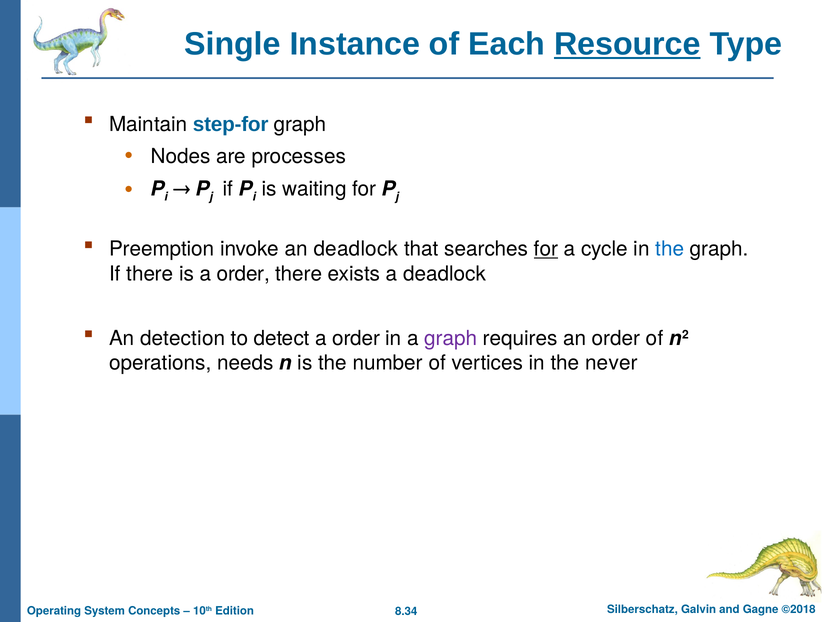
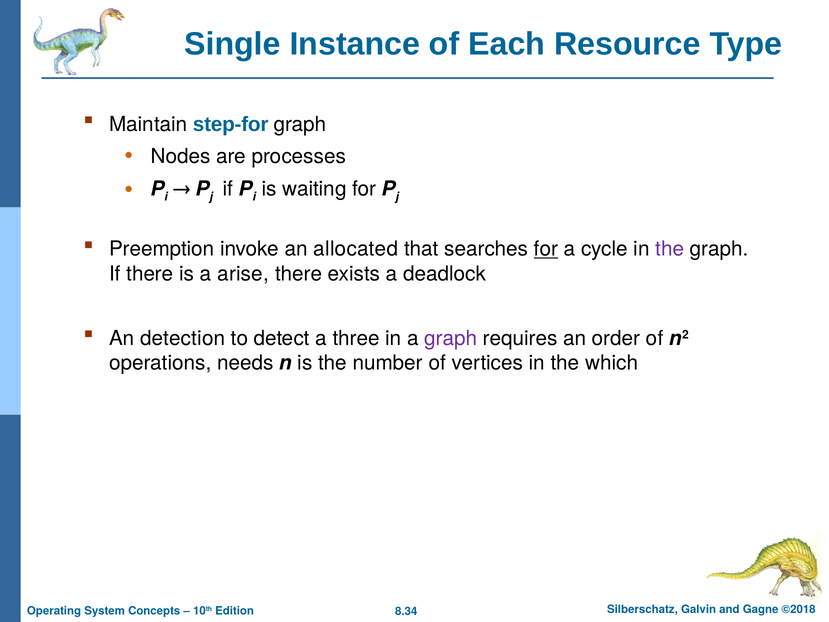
Resource underline: present -> none (627, 44)
an deadlock: deadlock -> allocated (356, 249)
the colour: blue -> purple (670, 249)
is a order: order -> arise (243, 274)
detect a order: order -> three (356, 338)
never: never -> which (612, 363)
